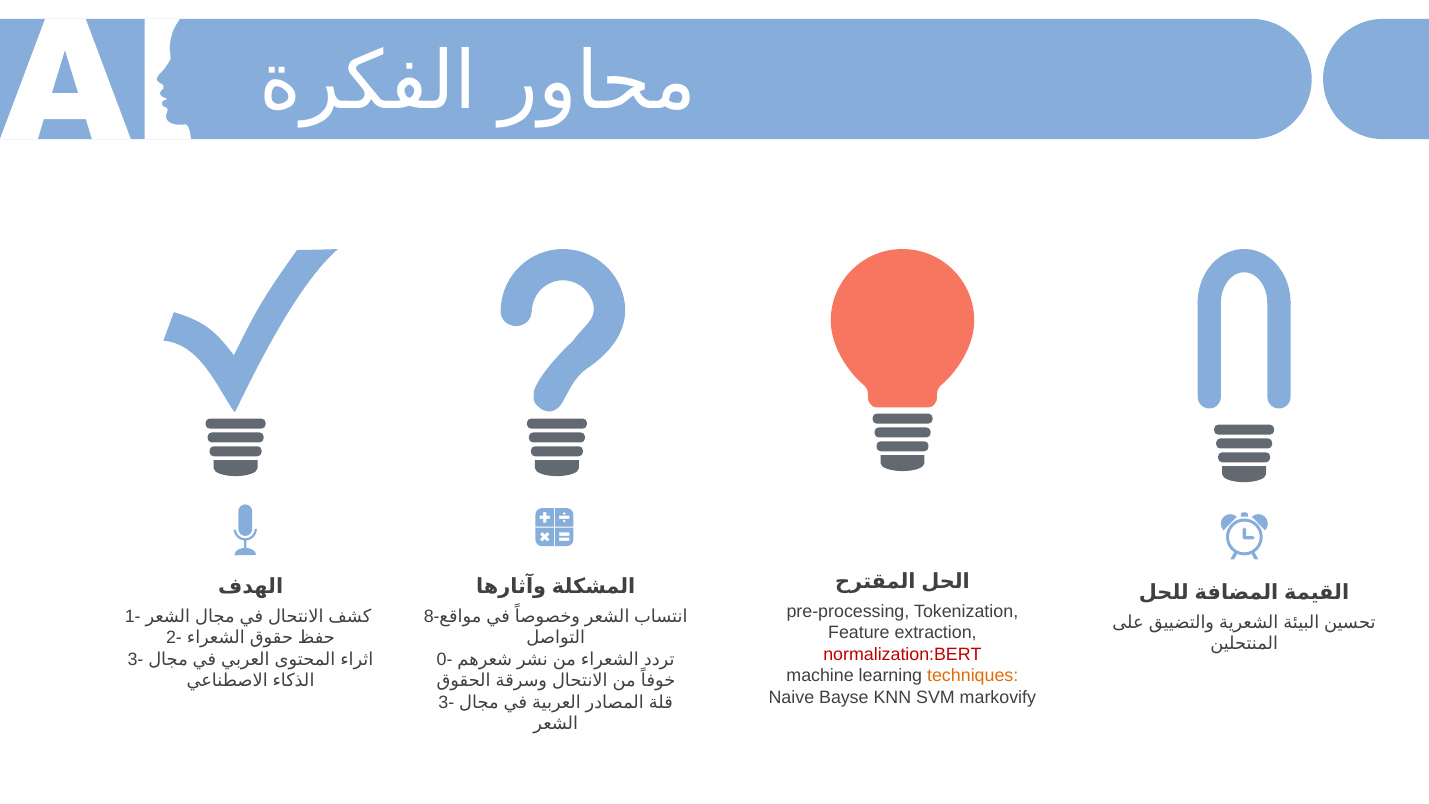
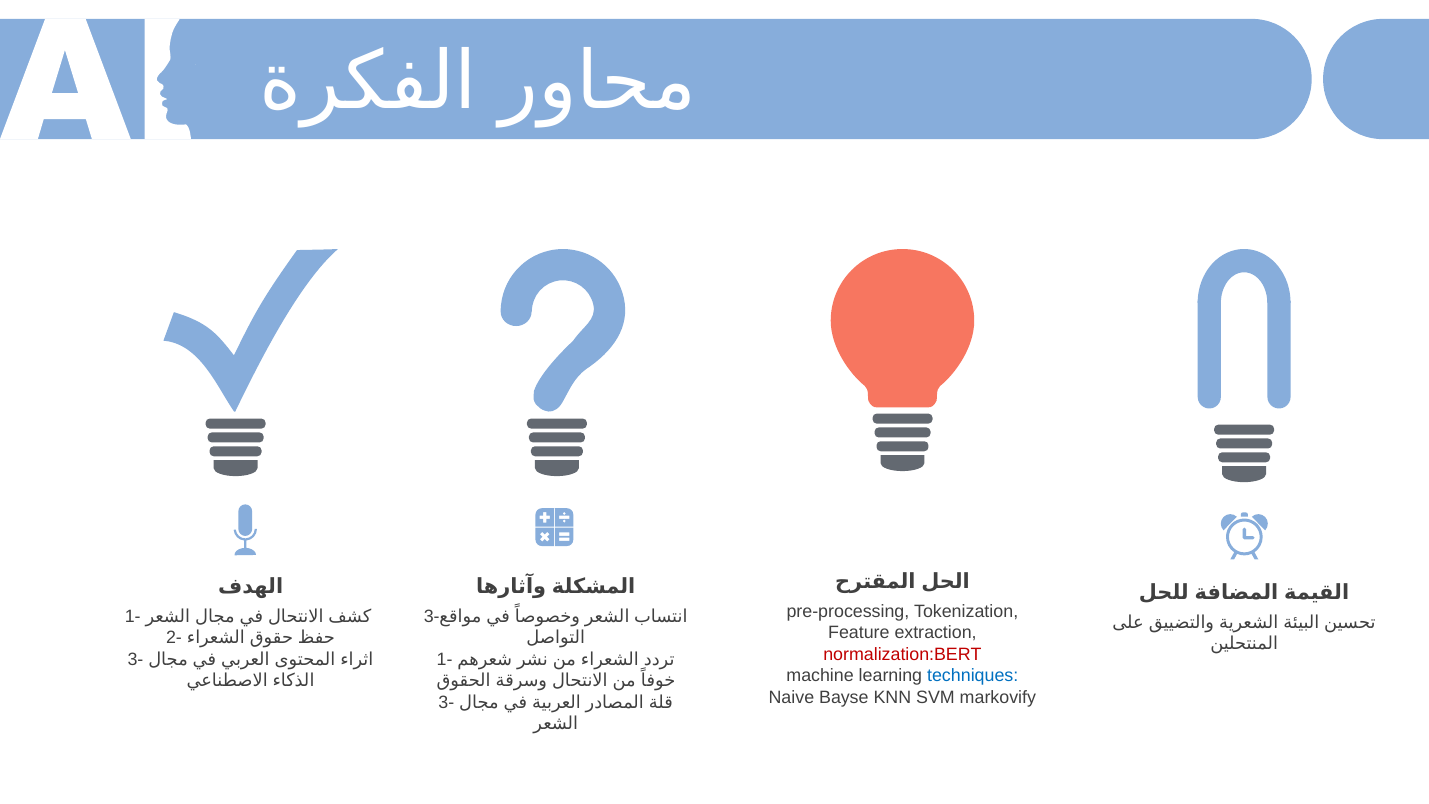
8-: 8- -> 3- (432, 616)
0-: 0- -> 1- (445, 659)
techniques colour: orange -> blue (973, 676)
